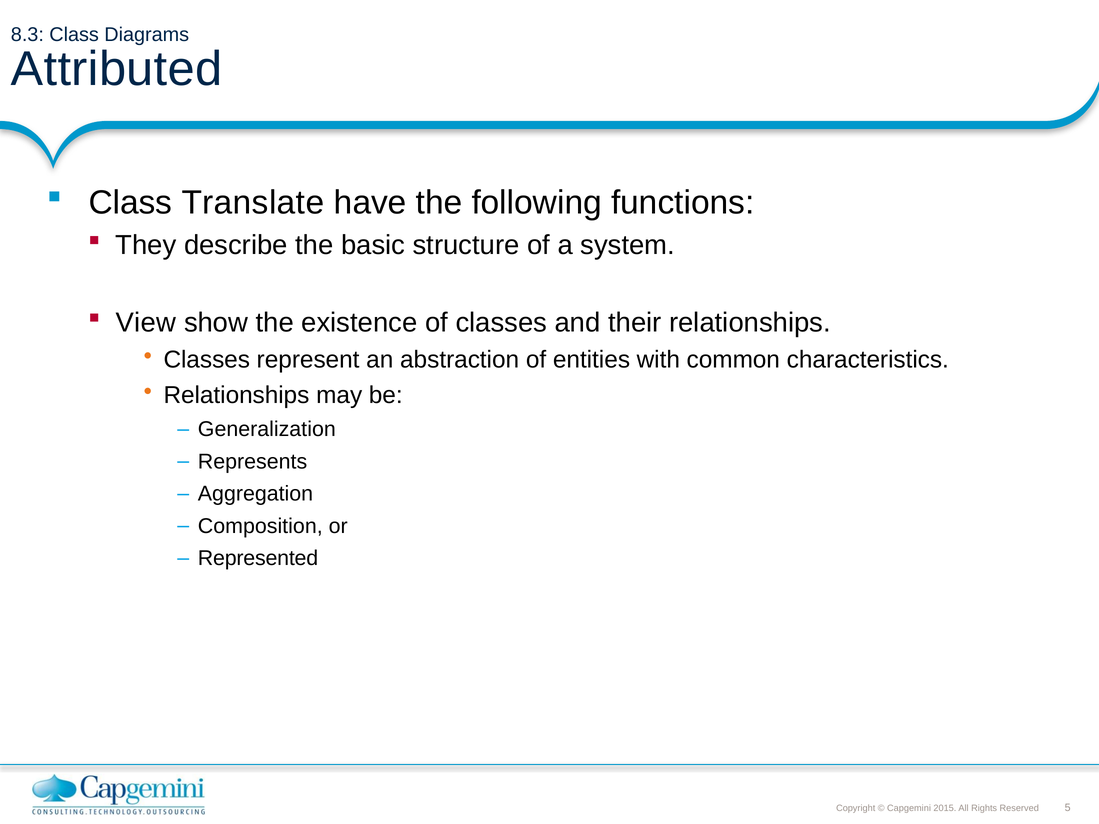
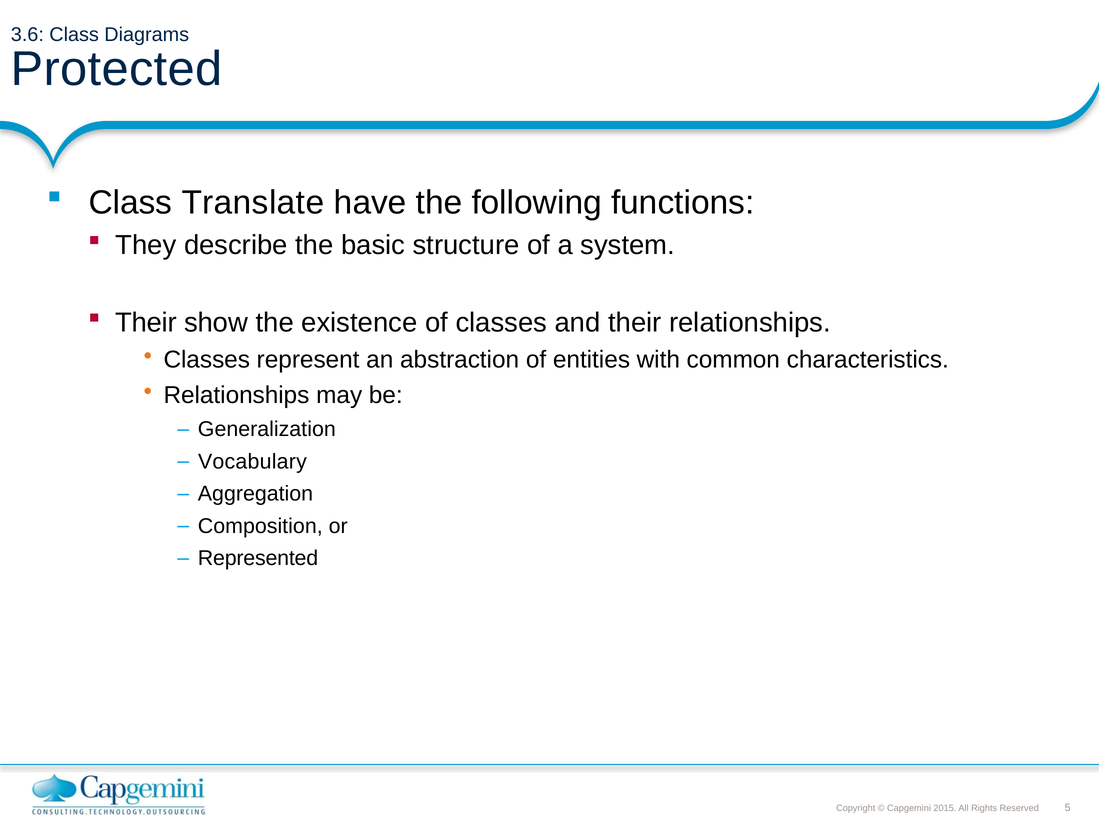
8.3: 8.3 -> 3.6 (27, 35)
Attributed: Attributed -> Protected (117, 69)
View: View -> Their (146, 323)
Represents: Represents -> Vocabulary (252, 462)
